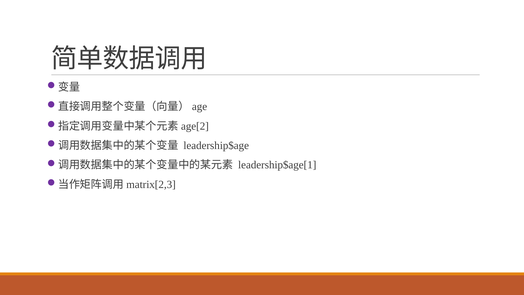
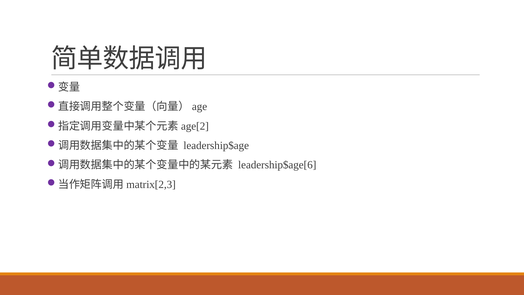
leadership$age[1: leadership$age[1 -> leadership$age[6 (277, 165)
